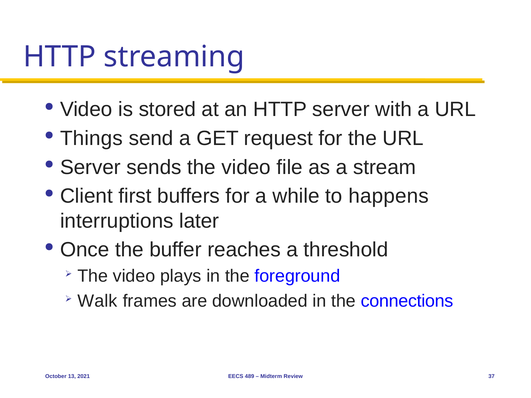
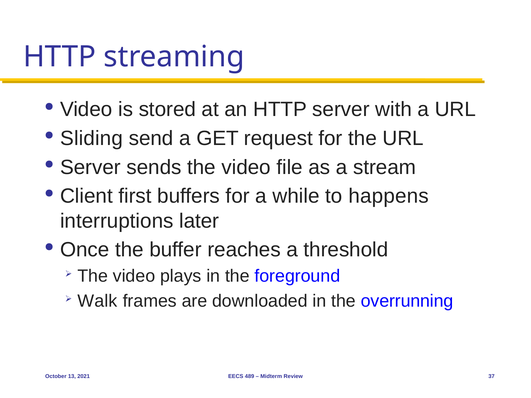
Things: Things -> Sliding (92, 138)
connections: connections -> overrunning (407, 301)
